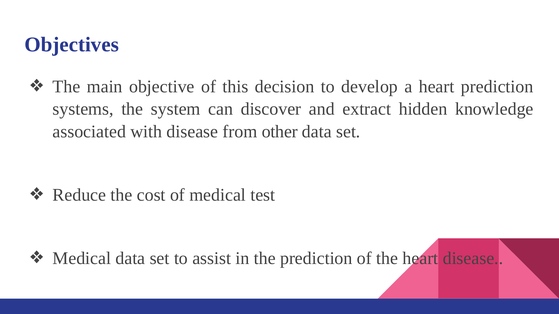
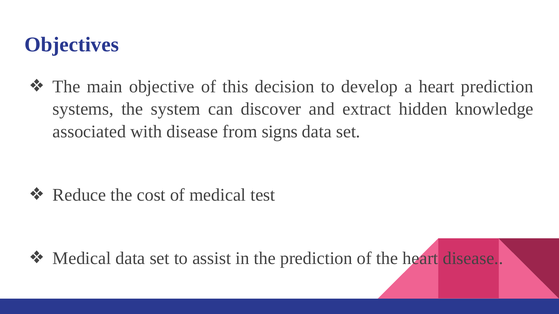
other: other -> signs (280, 132)
